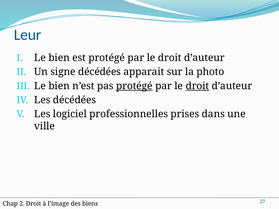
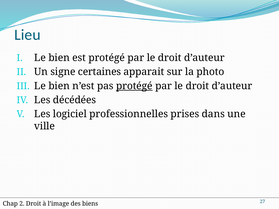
Leur: Leur -> Lieu (27, 35)
signe décédées: décédées -> certaines (100, 72)
droit underline: present -> none (197, 86)
